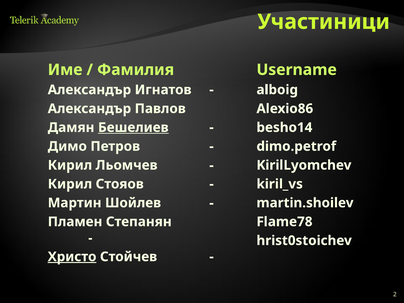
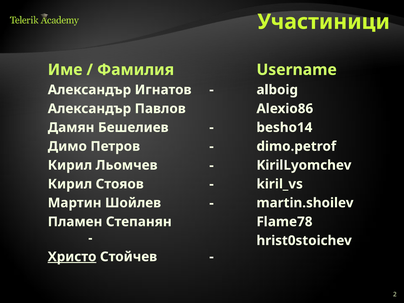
Бешелиев underline: present -> none (133, 127)
